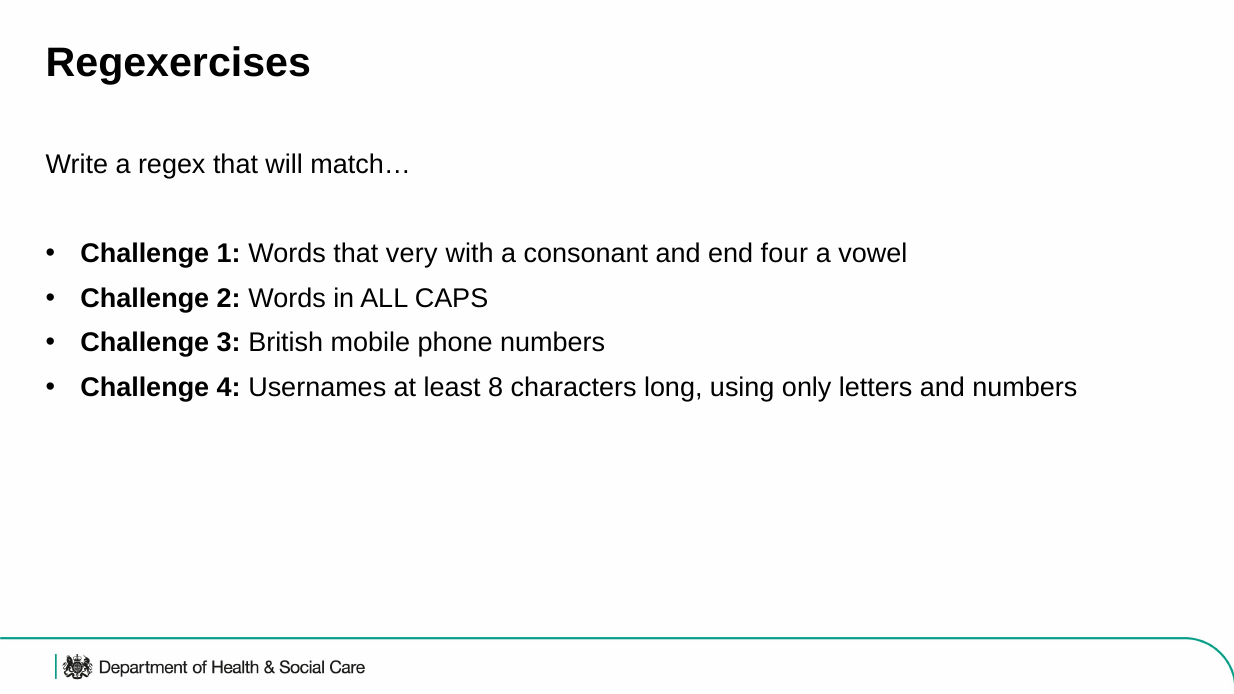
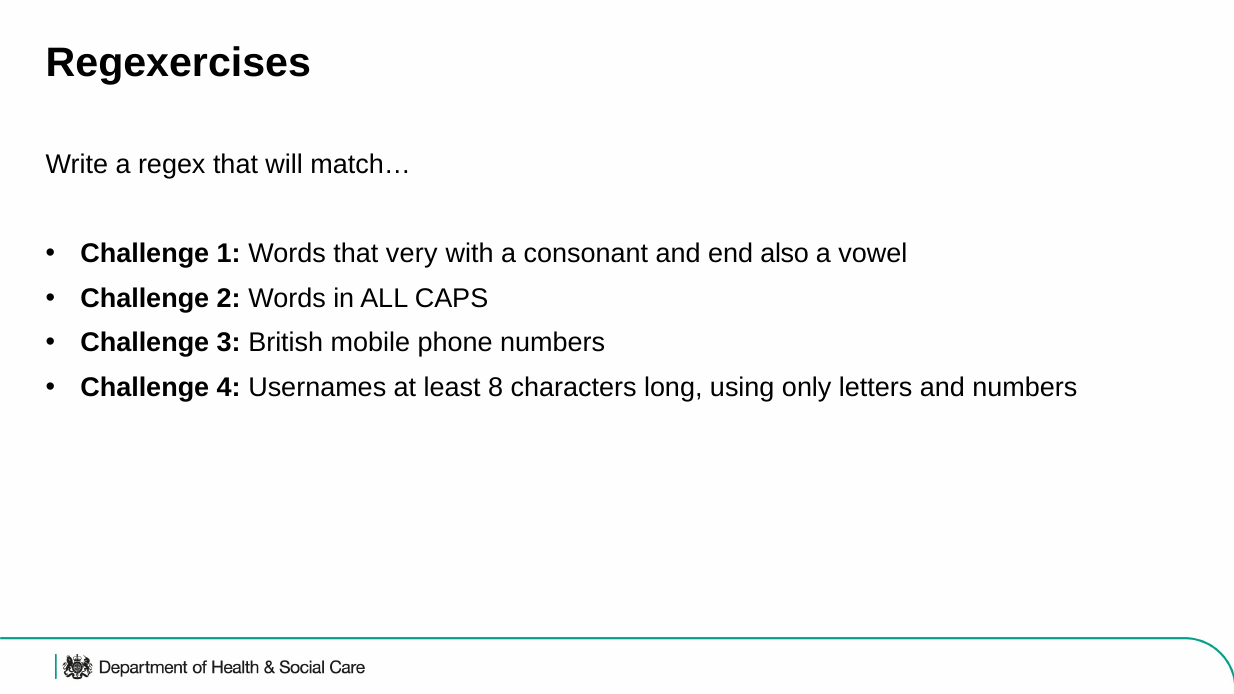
four: four -> also (785, 254)
